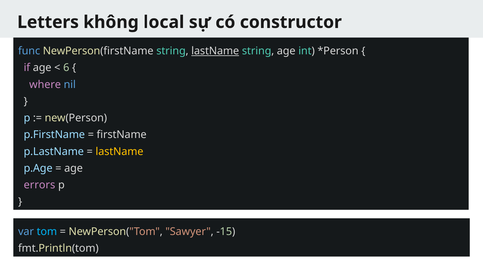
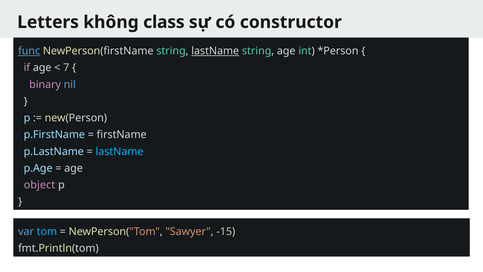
local: local -> class (164, 22)
func underline: none -> present (29, 51)
6: 6 -> 7 (66, 68)
where: where -> binary (45, 84)
lastName colour: yellow -> light blue (119, 151)
errors: errors -> object (39, 185)
